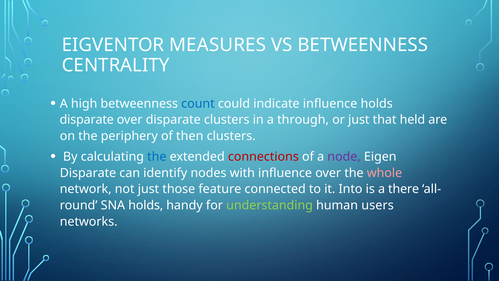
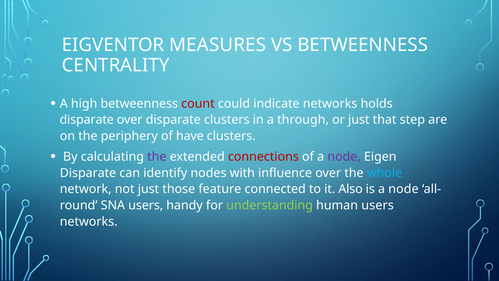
count colour: blue -> red (198, 103)
indicate influence: influence -> networks (330, 103)
held: held -> step (412, 120)
then: then -> have (190, 136)
the colour: blue -> purple (157, 157)
whole colour: pink -> light blue (384, 173)
Into: Into -> Also (351, 189)
is a there: there -> node (403, 189)
SNA holds: holds -> users (146, 205)
